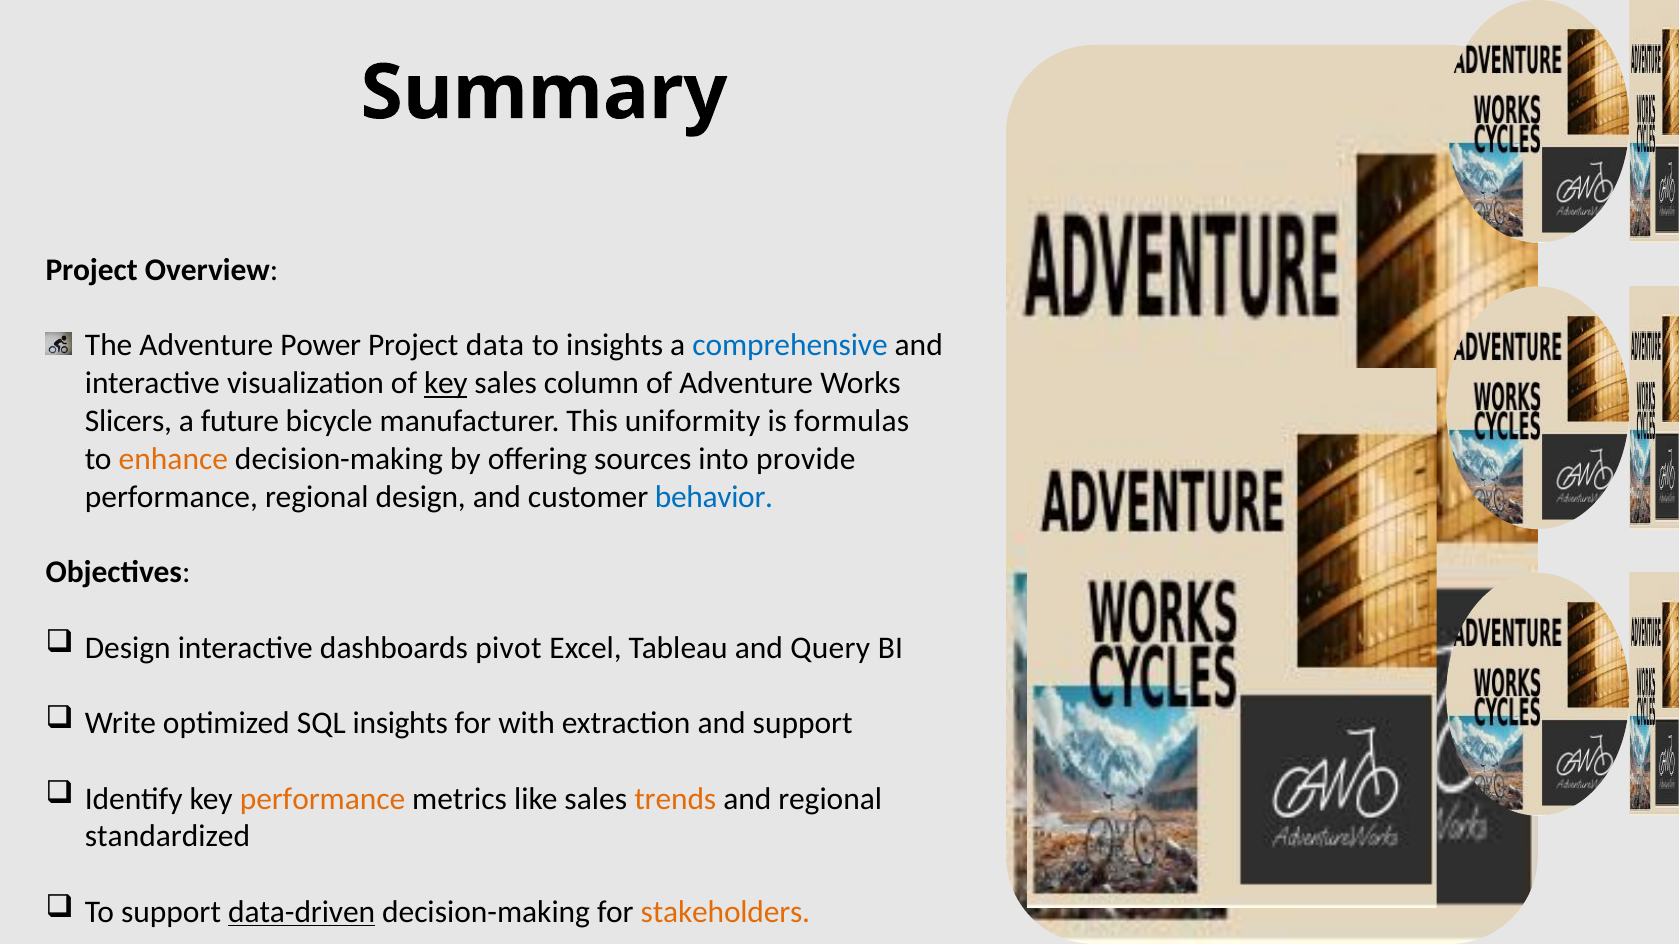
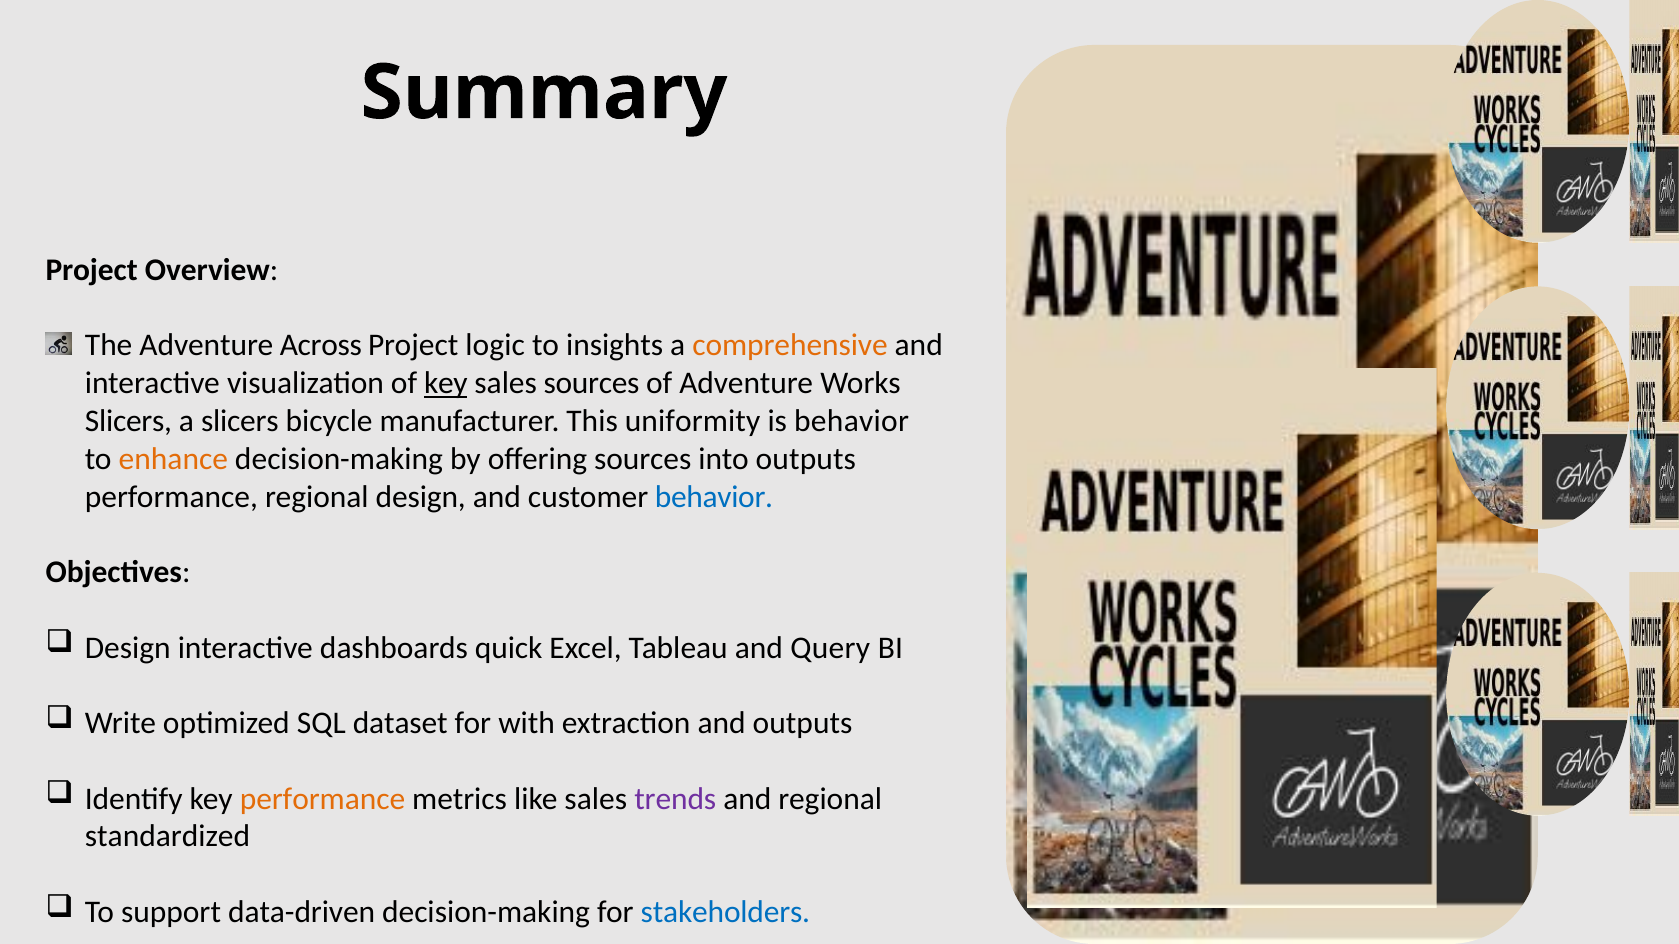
Power: Power -> Across (321, 346)
data: data -> logic (495, 346)
comprehensive colour: blue -> orange (790, 346)
sales column: column -> sources (592, 384)
a future: future -> slicers (240, 421)
is formulas: formulas -> behavior (852, 421)
into provide: provide -> outputs (806, 459)
pivot: pivot -> quick (509, 648)
SQL insights: insights -> dataset (400, 724)
and support: support -> outputs (803, 724)
trends colour: orange -> purple (675, 799)
data-driven underline: present -> none (302, 912)
stakeholders colour: orange -> blue (725, 912)
